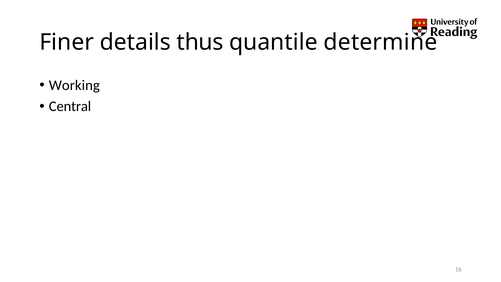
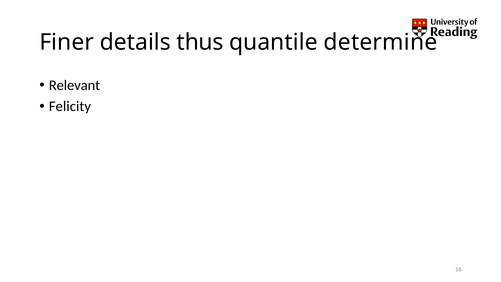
Working: Working -> Relevant (74, 85)
Central: Central -> Felicity (70, 106)
